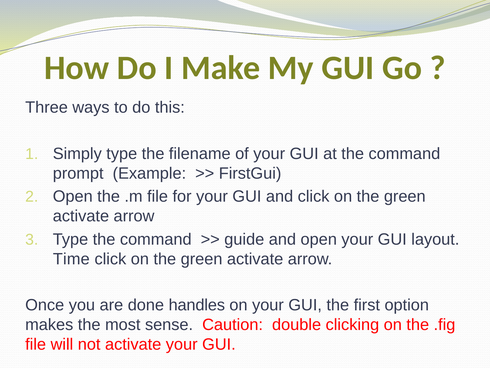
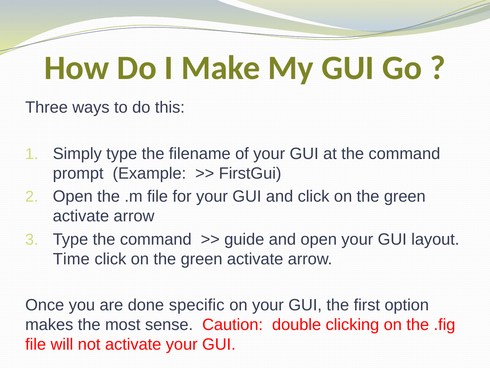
handles: handles -> specific (197, 305)
